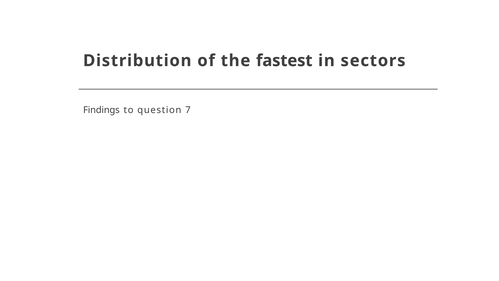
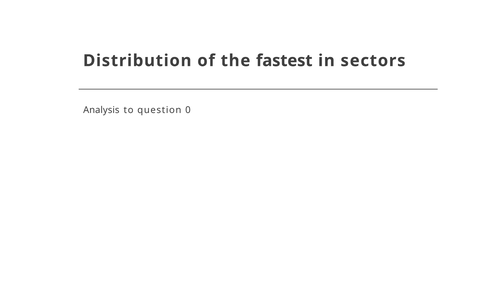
Findings: Findings -> Analysis (101, 110)
7: 7 -> 0 (188, 110)
